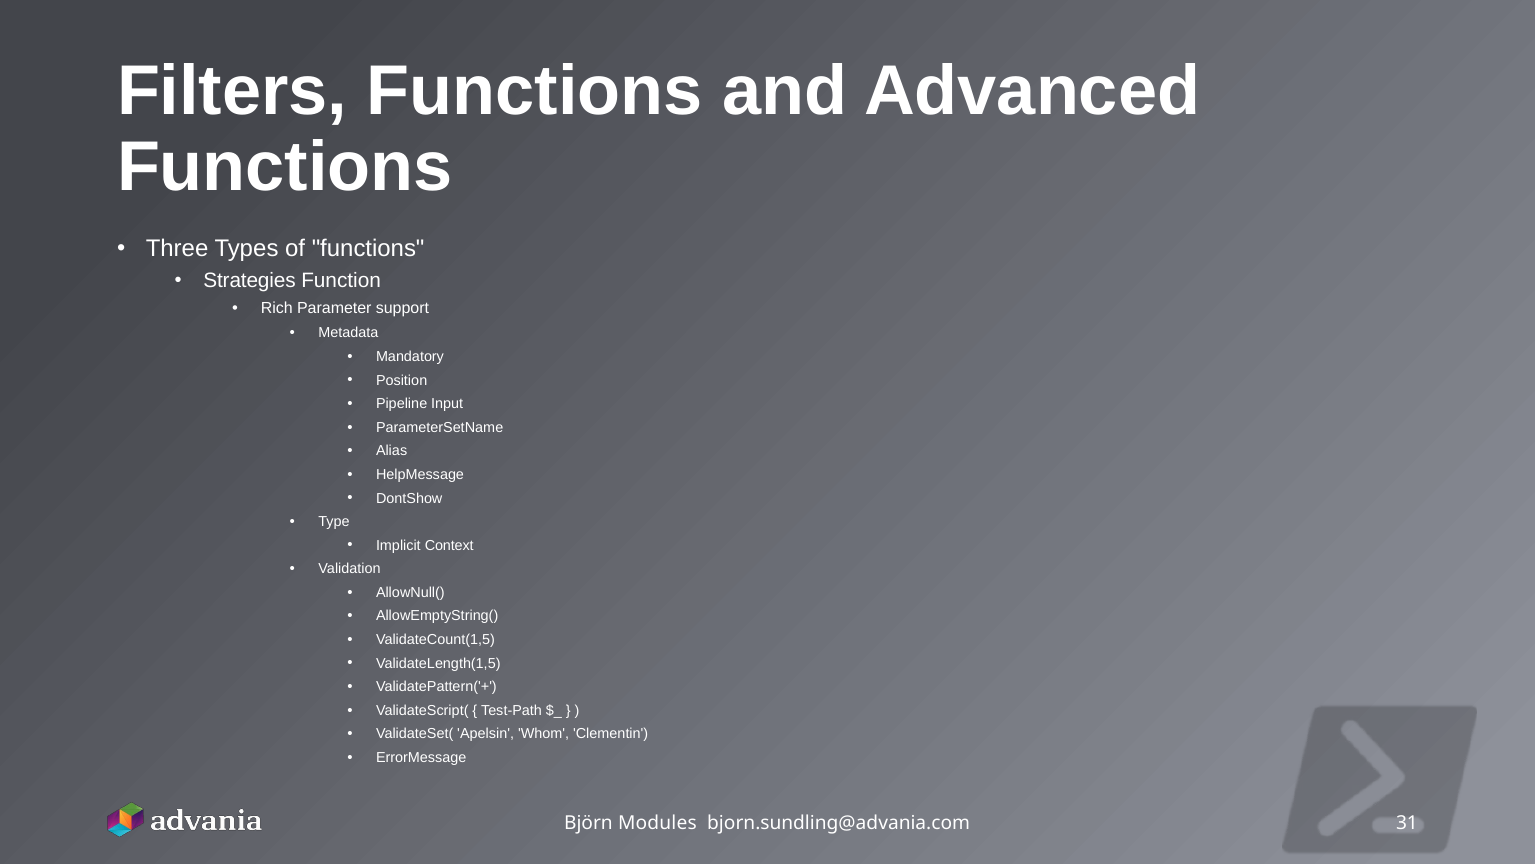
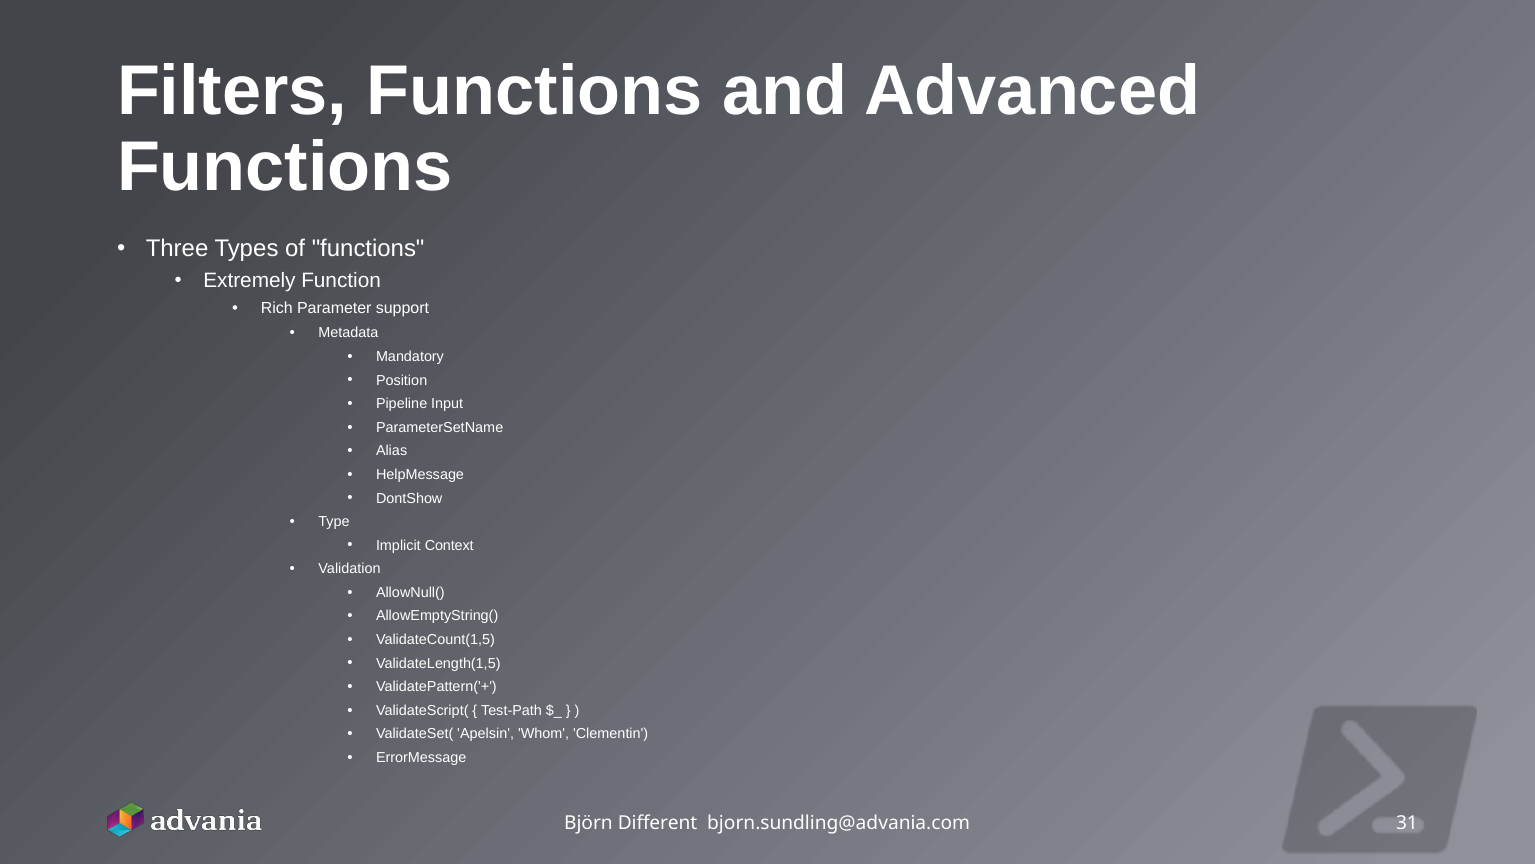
Strategies: Strategies -> Extremely (249, 281)
Modules: Modules -> Different (658, 823)
